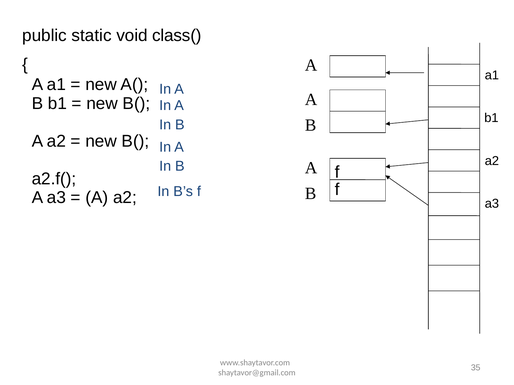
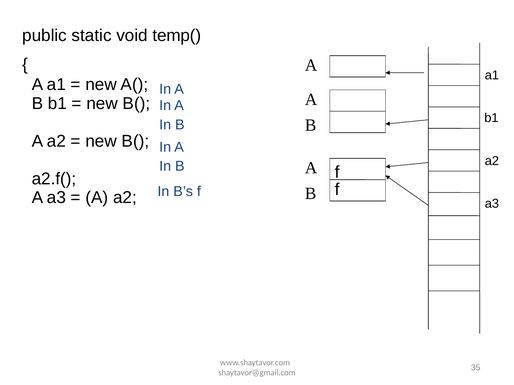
class(: class( -> temp( (177, 35)
